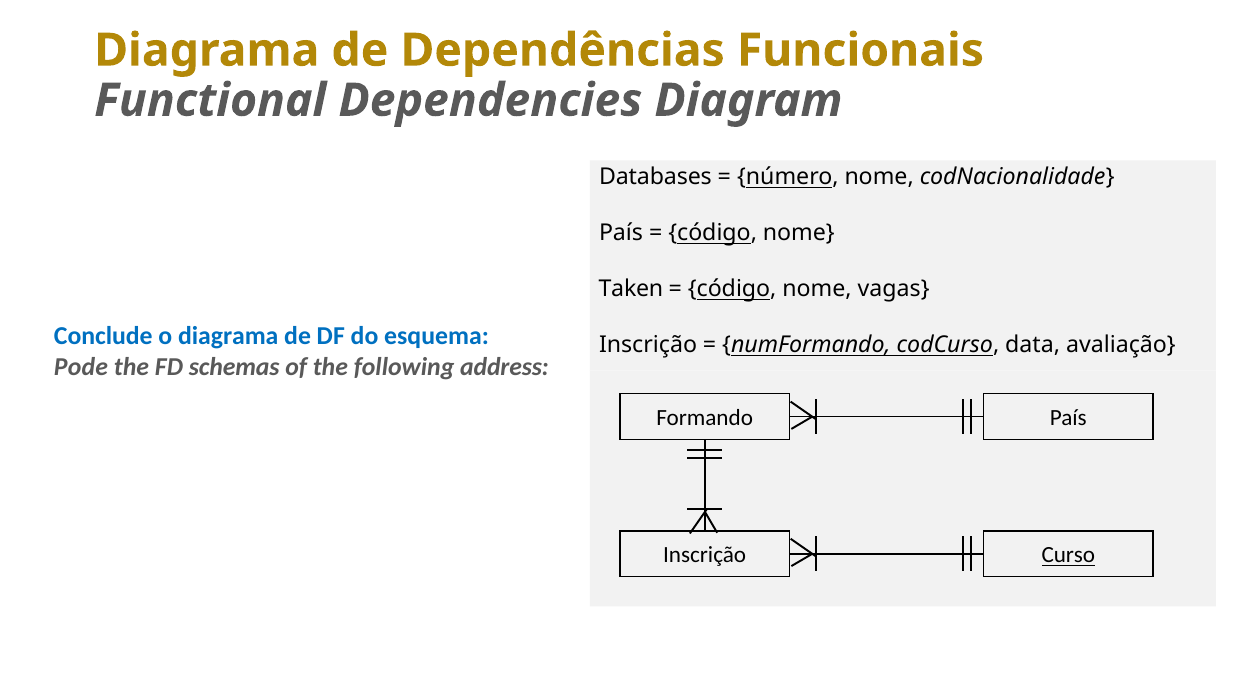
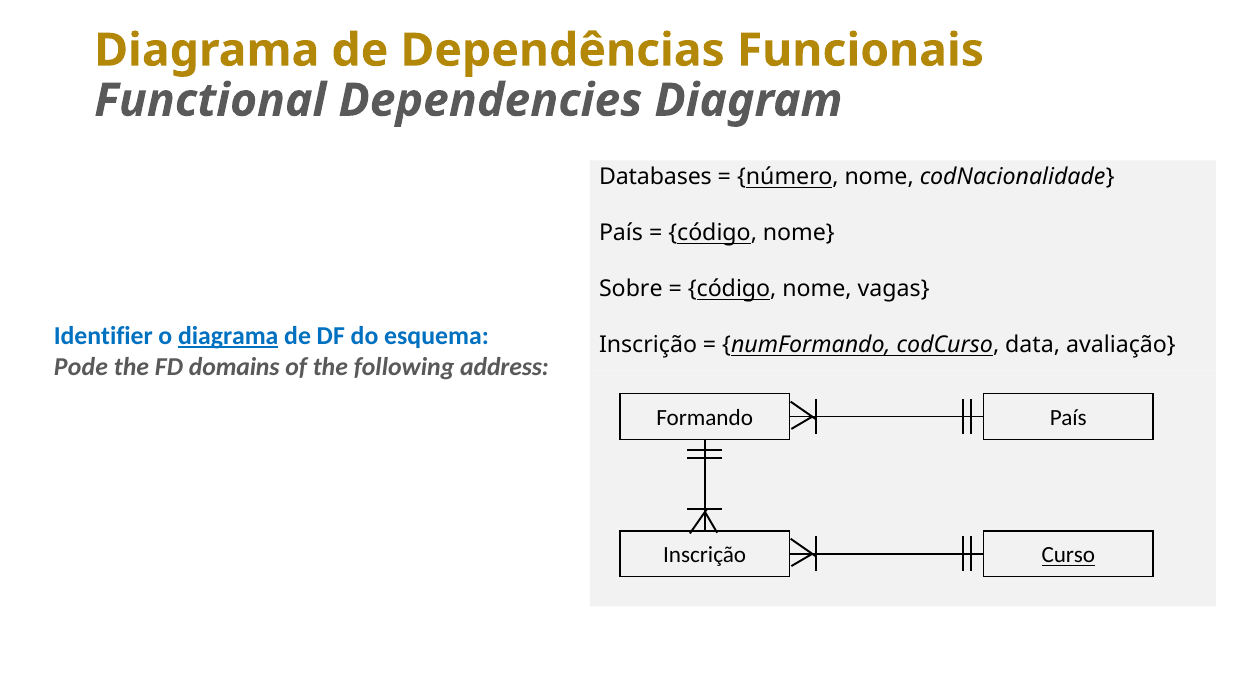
Taken: Taken -> Sobre (631, 289)
Conclude: Conclude -> Identifier (103, 336)
diagrama underline: none -> present (228, 336)
schemas: schemas -> domains (234, 367)
